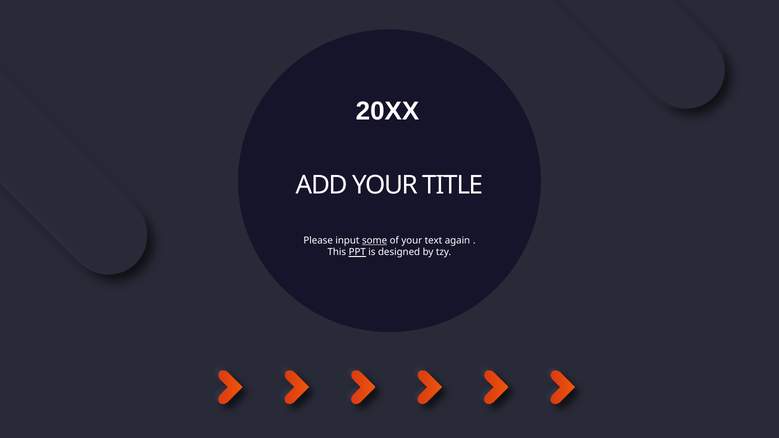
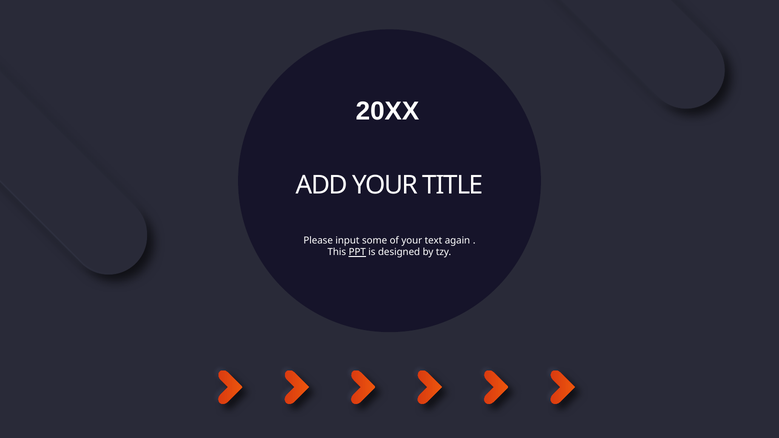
some underline: present -> none (375, 241)
